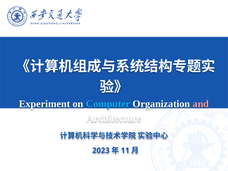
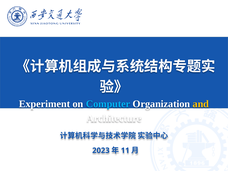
and colour: pink -> yellow (201, 104)
